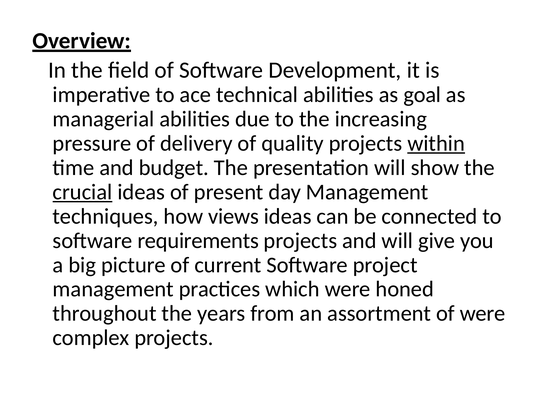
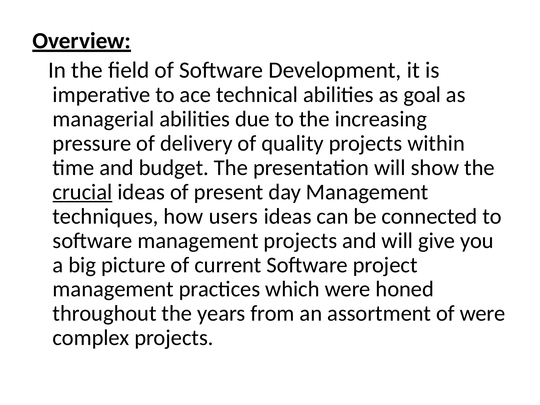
within underline: present -> none (436, 143)
views: views -> users (233, 216)
software requirements: requirements -> management (198, 241)
